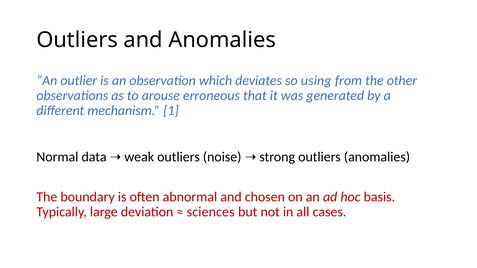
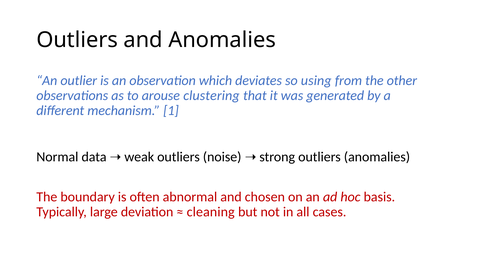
erroneous: erroneous -> clustering (211, 96)
sciences: sciences -> cleaning (211, 212)
